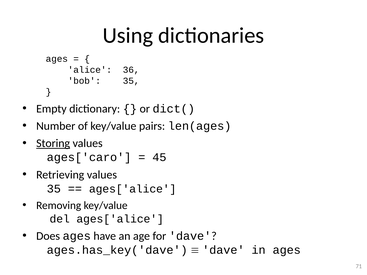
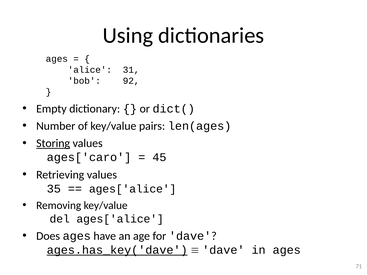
36: 36 -> 31 (131, 70)
bob 35: 35 -> 92 (131, 81)
ages.has_key('dave underline: none -> present (117, 250)
